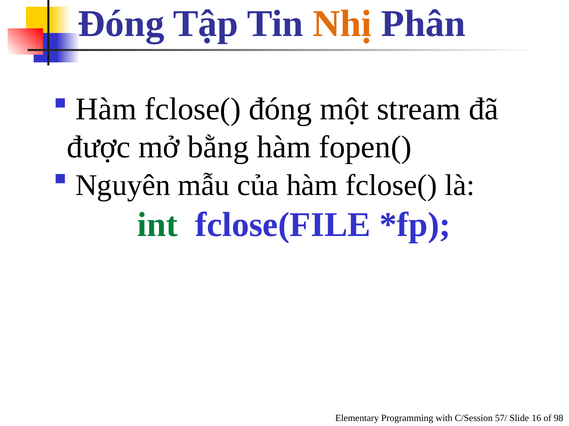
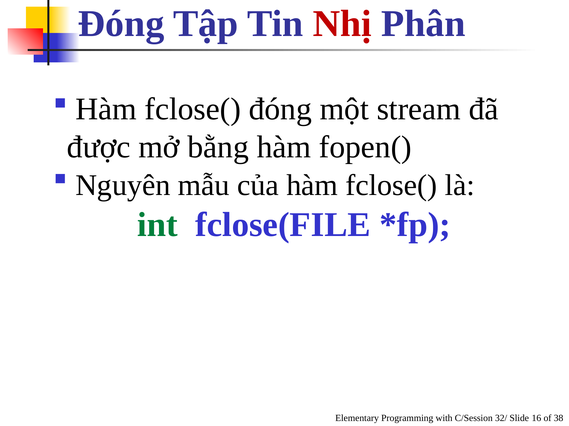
Nhị colour: orange -> red (342, 24)
57/: 57/ -> 32/ (501, 419)
98: 98 -> 38 (559, 419)
